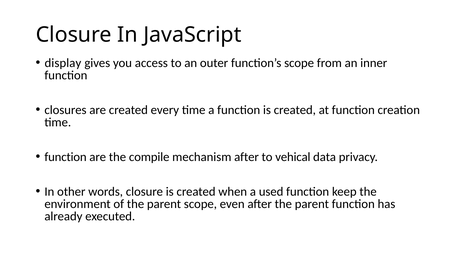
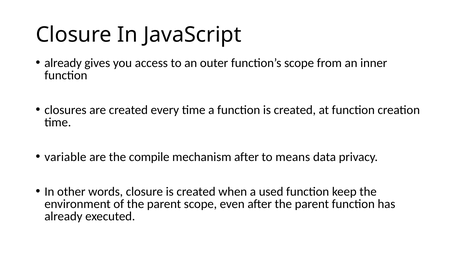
display: display -> already (63, 63)
function: function -> variable (65, 157)
vehical: vehical -> means (293, 157)
